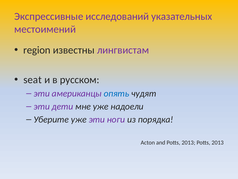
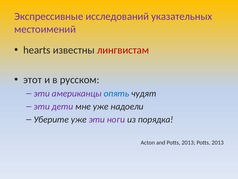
region: region -> hearts (37, 50)
лингвистам colour: purple -> red (123, 50)
seat: seat -> этот (33, 80)
